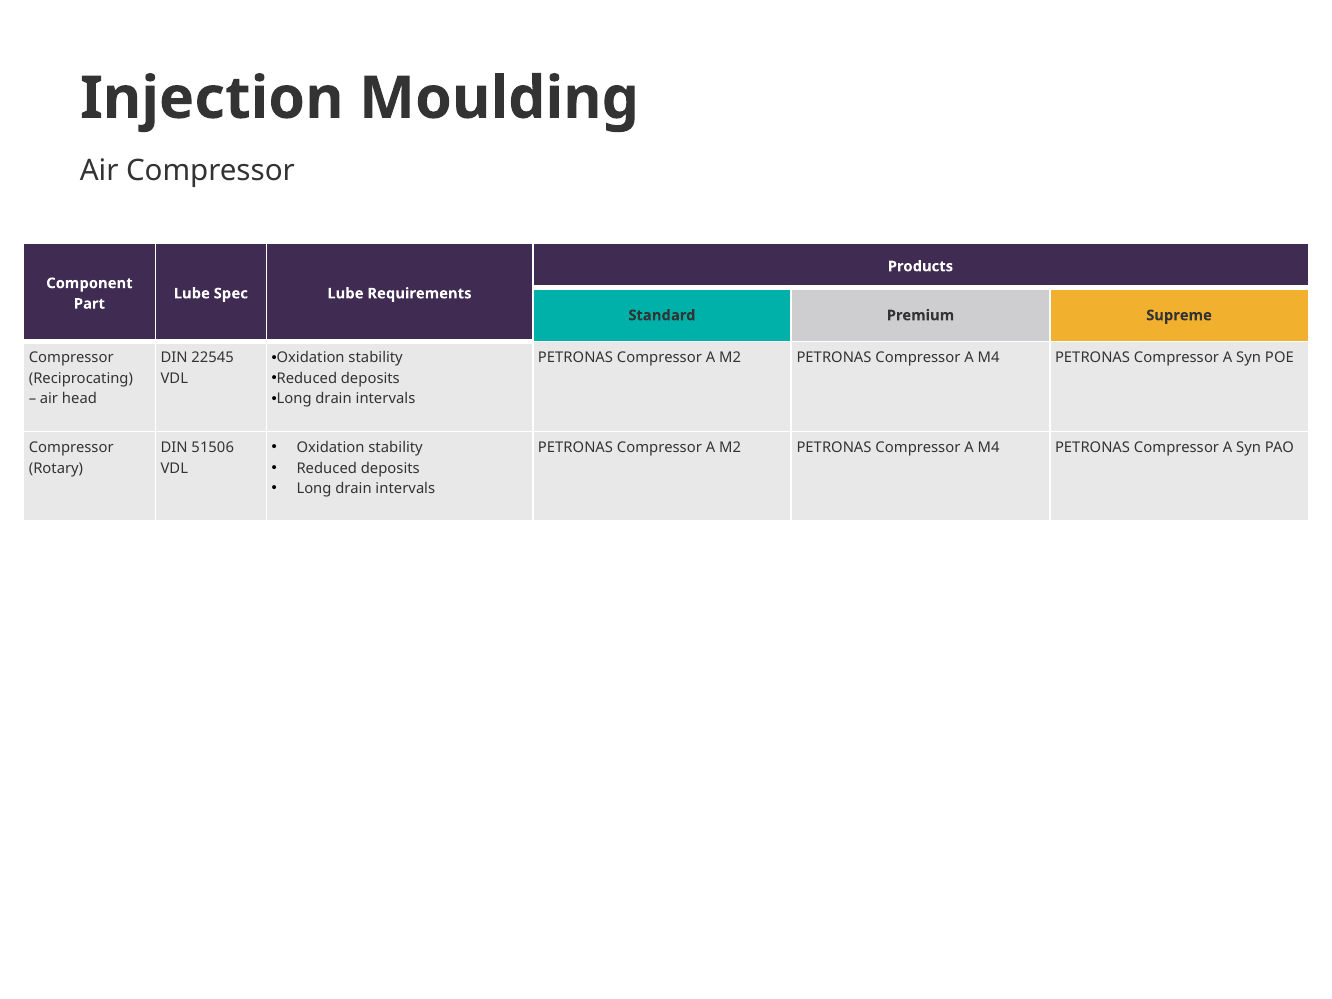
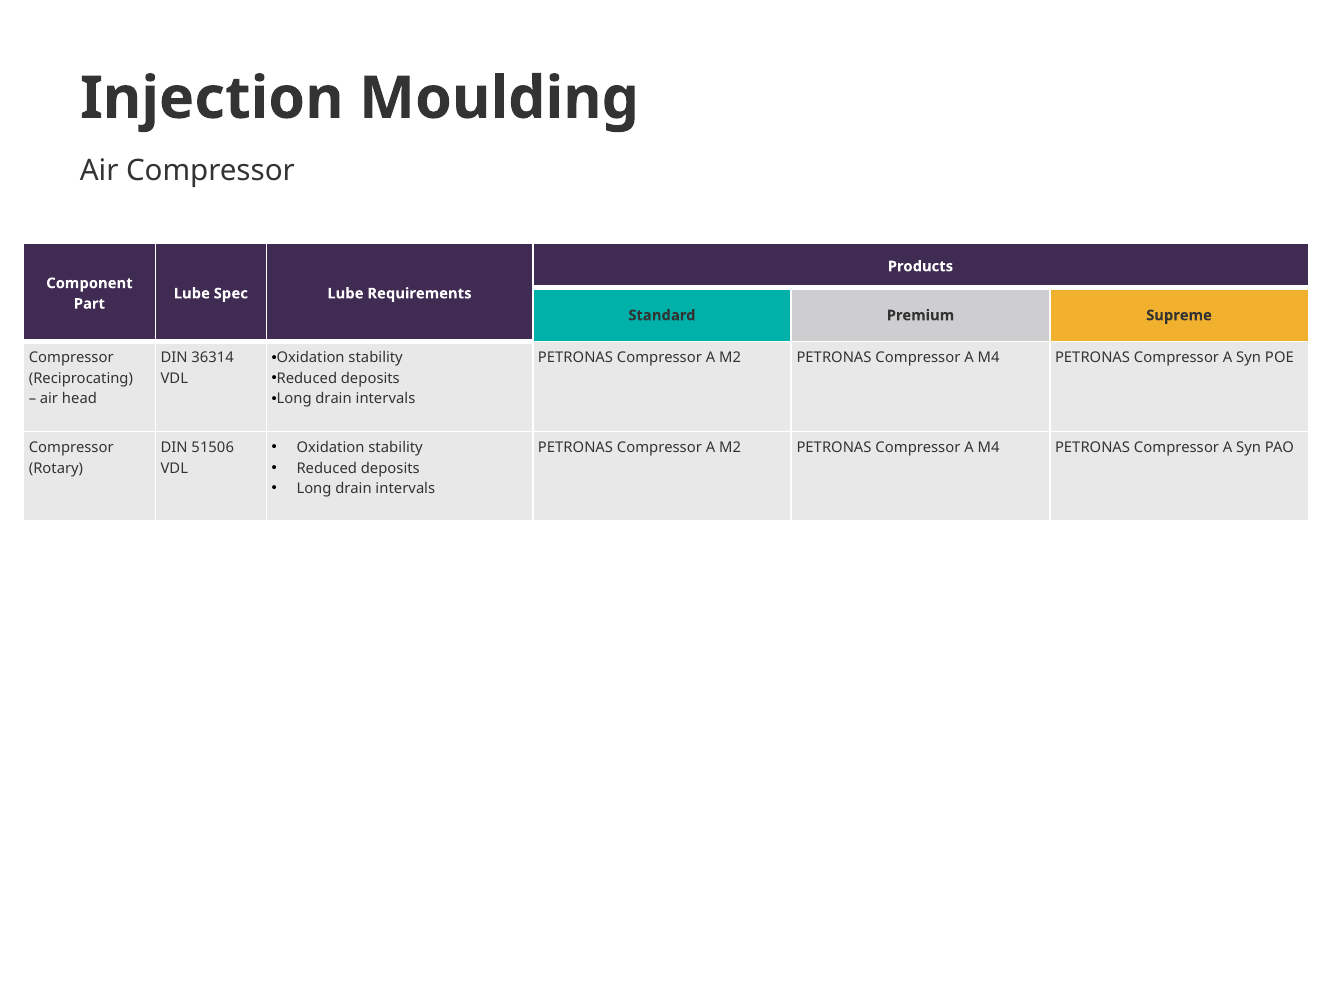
22545: 22545 -> 36314 (213, 358)
